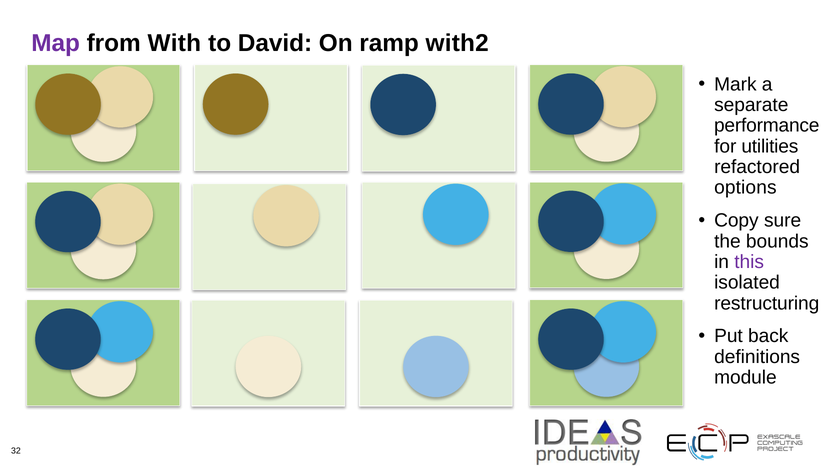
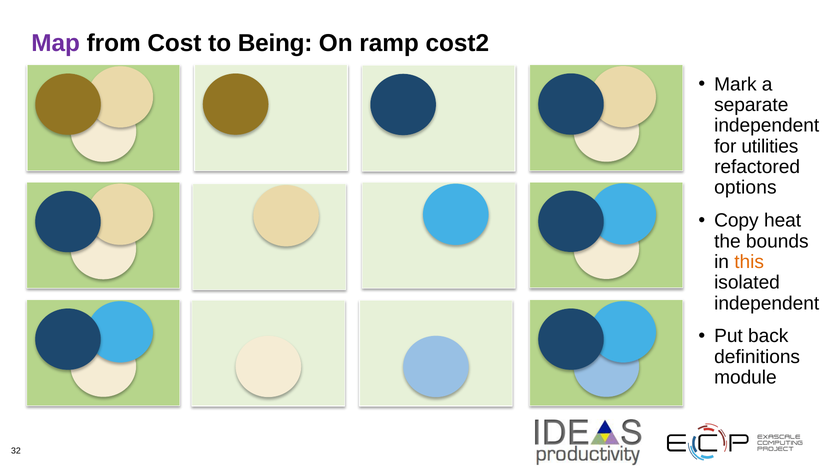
With: With -> Cost (174, 43)
David: David -> Being (275, 43)
with2: with2 -> cost2 (457, 43)
performance: performance -> independent (767, 126)
sure: sure -> heat (783, 220)
this colour: purple -> orange (749, 262)
restructuring: restructuring -> independent (767, 303)
